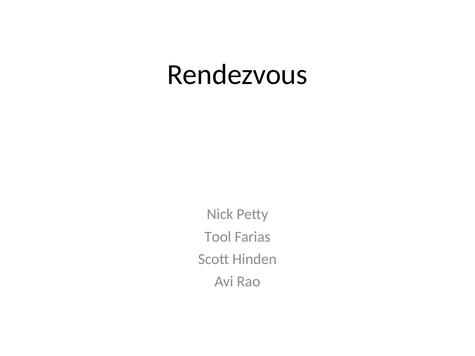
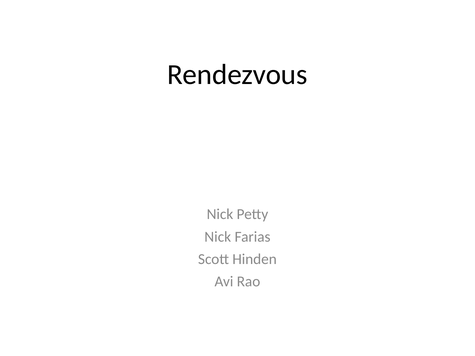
Tool: Tool -> Nick (218, 237)
